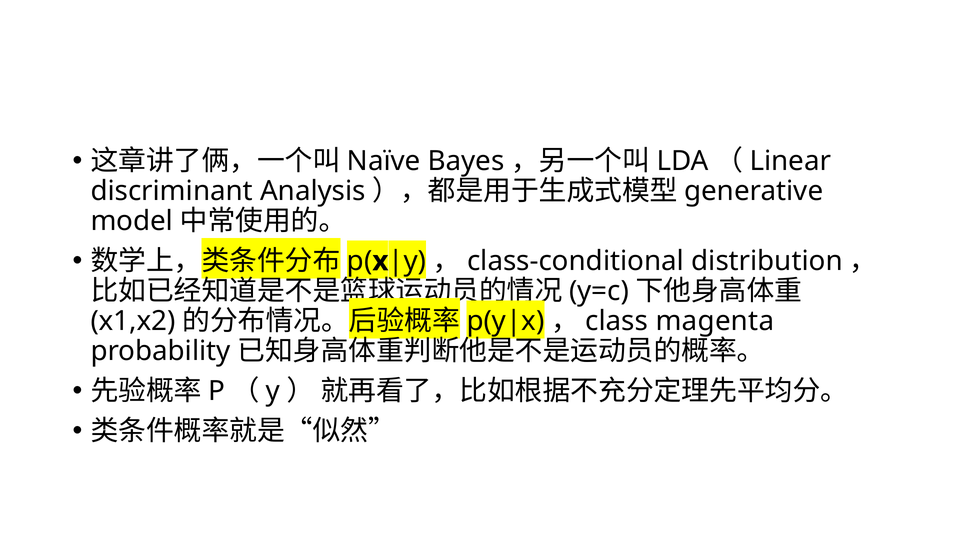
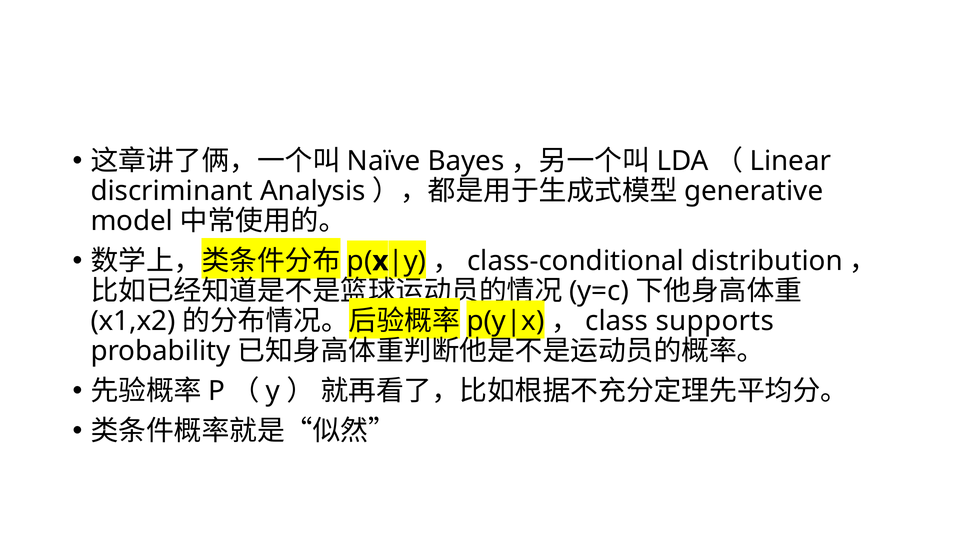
magenta: magenta -> supports (715, 321)
